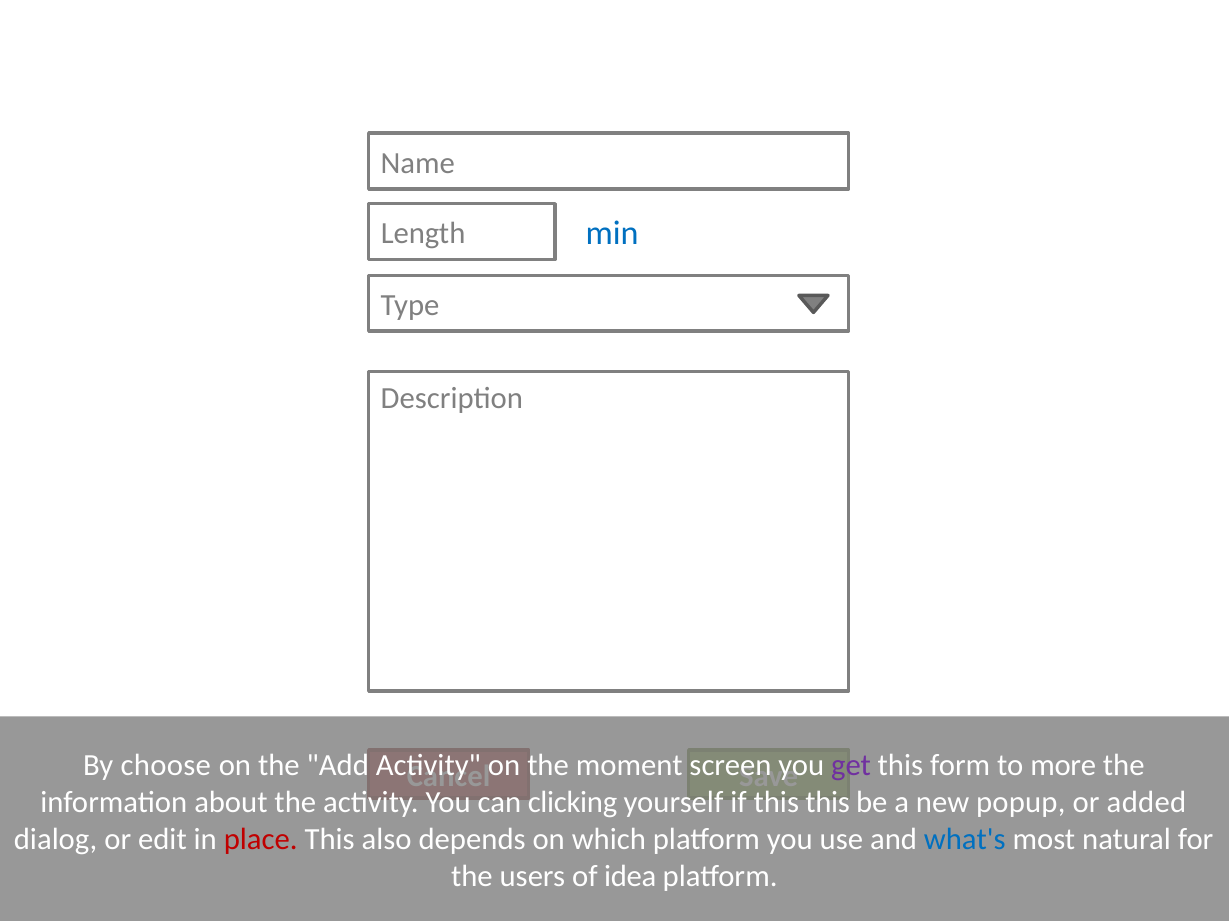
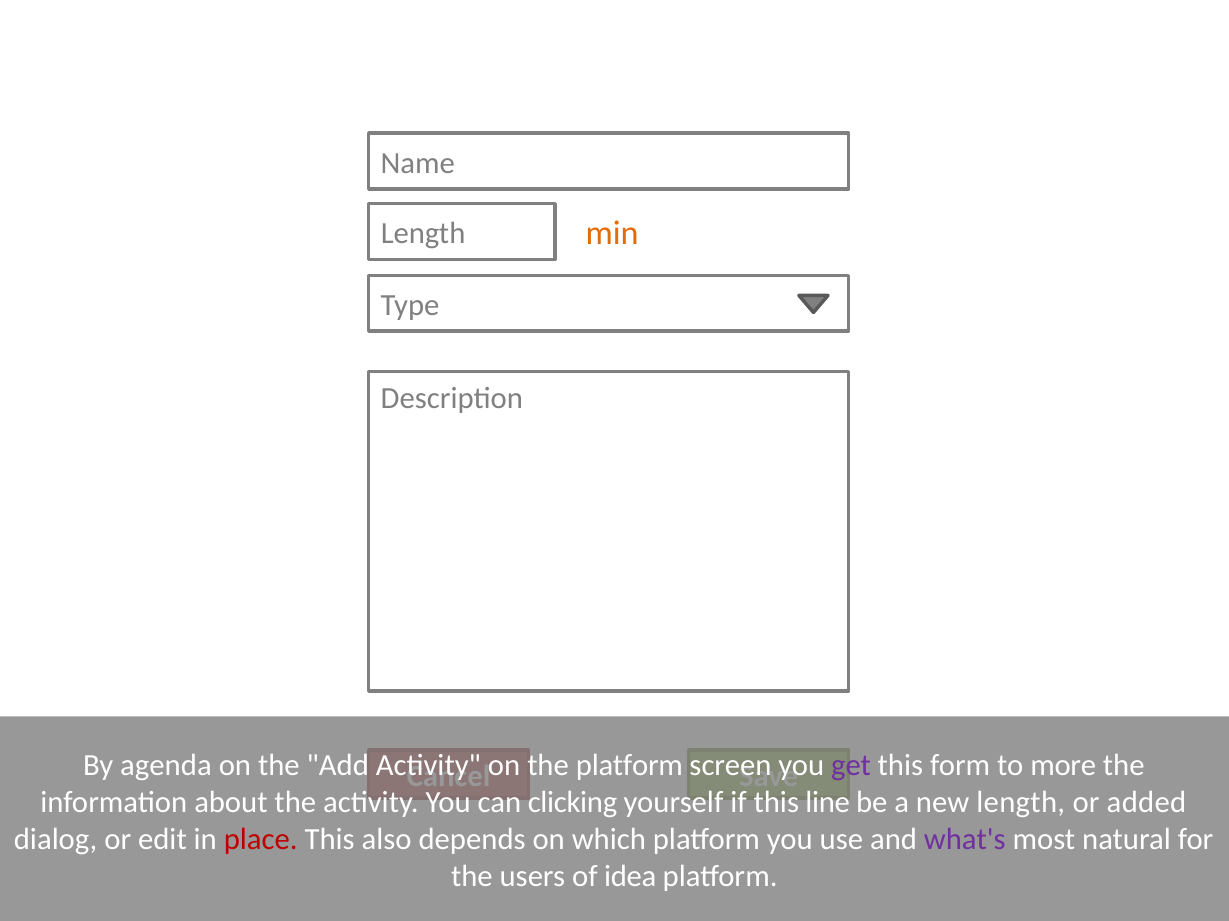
min colour: blue -> orange (612, 234)
choose: choose -> agenda (166, 766)
the moment: moment -> platform (629, 766)
this this: this -> line (828, 803)
new popup: popup -> length (1021, 803)
what's colour: blue -> purple (965, 840)
